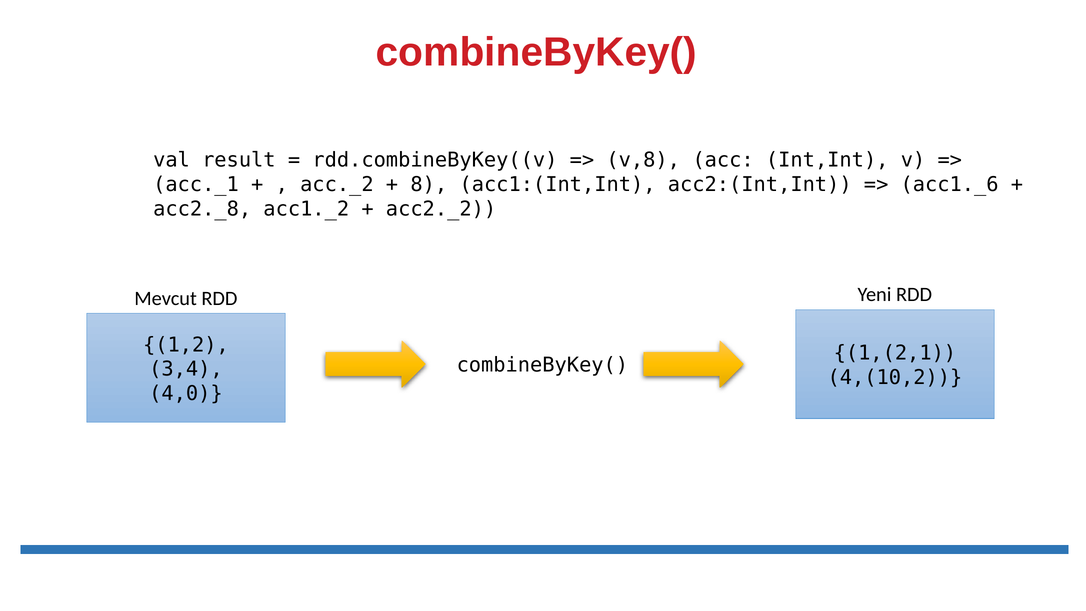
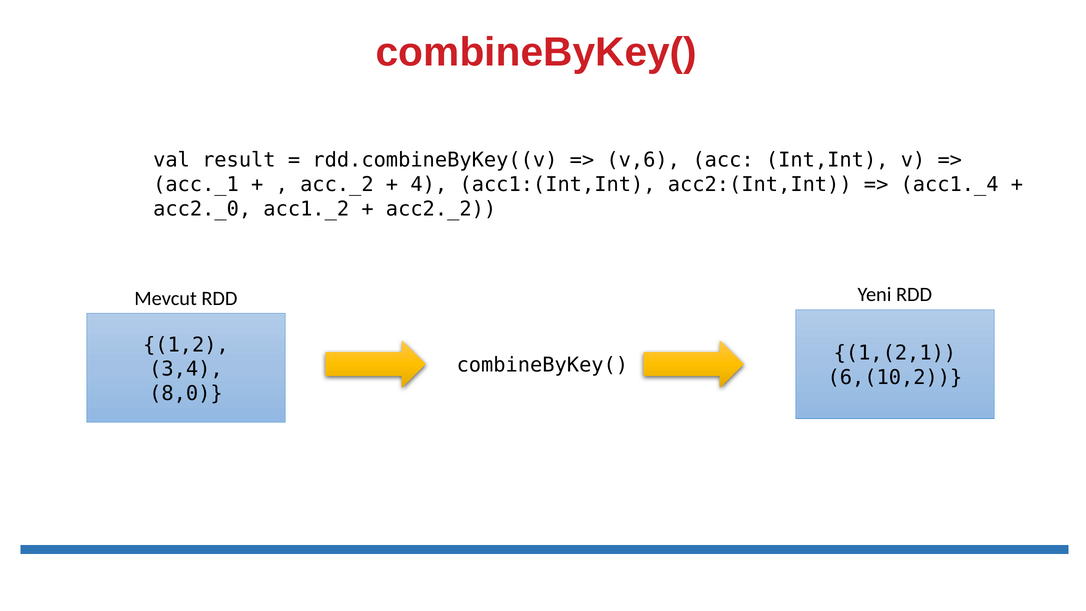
v,8: v,8 -> v,6 (643, 160)
8: 8 -> 4 (429, 184)
acc1._6: acc1._6 -> acc1._4 (950, 184)
acc2._8: acc2._8 -> acc2._0 (202, 209)
4,(10,2: 4,(10,2 -> 6,(10,2 (895, 378)
4,0: 4,0 -> 8,0 (186, 394)
